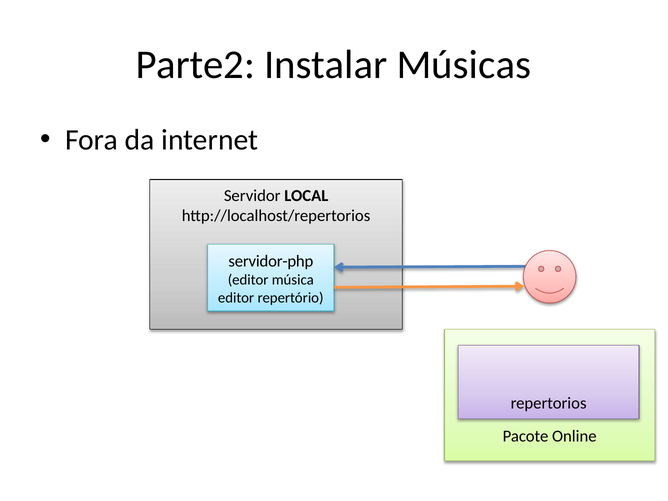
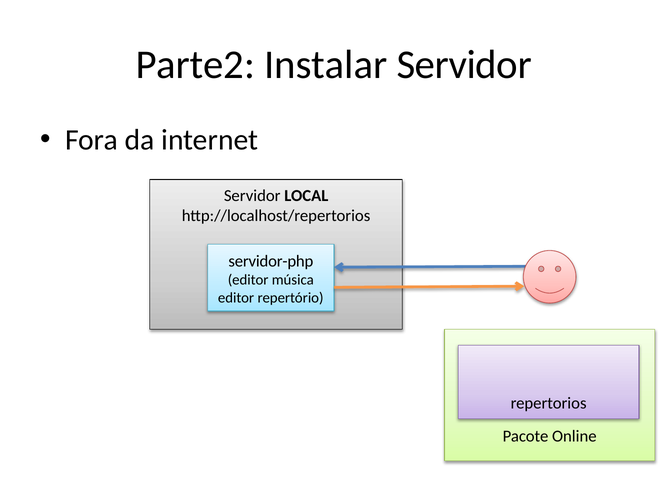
Instalar Músicas: Músicas -> Servidor (464, 65)
